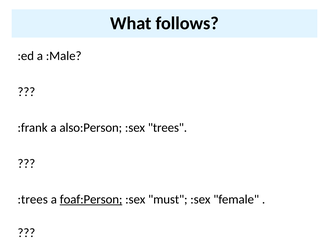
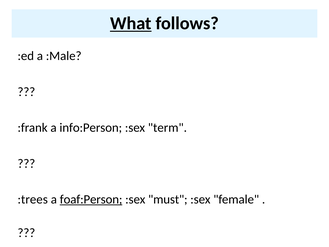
What underline: none -> present (131, 23)
also:Person: also:Person -> info:Person (91, 128)
trees: trees -> term (167, 128)
